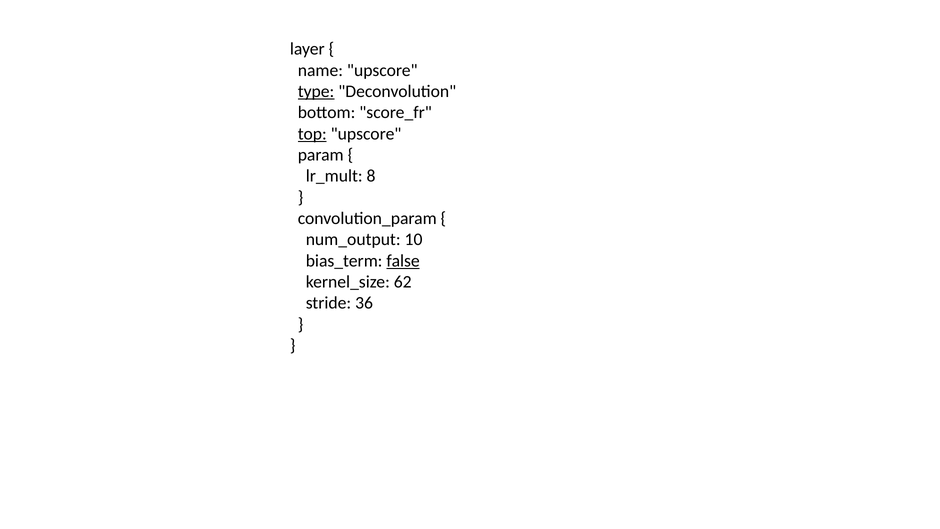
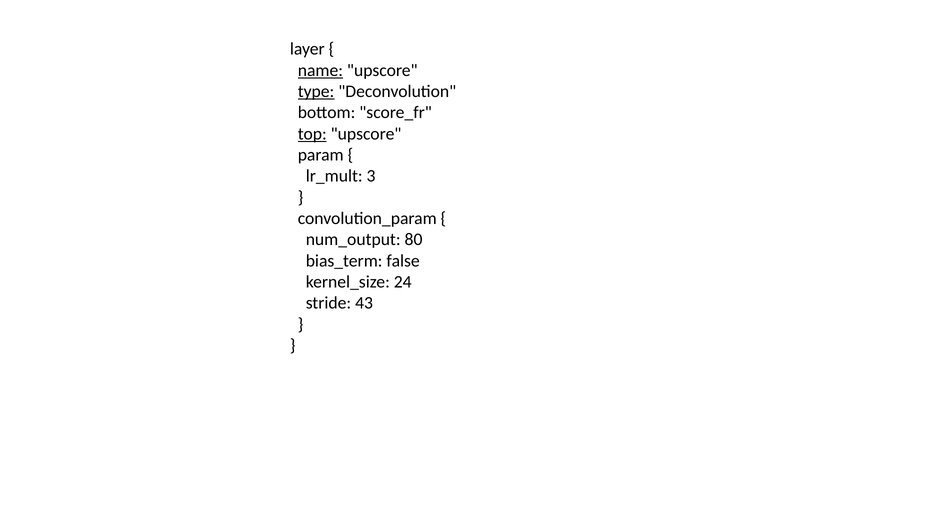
name underline: none -> present (320, 70)
8: 8 -> 3 (371, 176)
10: 10 -> 80 (414, 239)
false underline: present -> none (403, 261)
62: 62 -> 24 (403, 282)
36: 36 -> 43 (364, 303)
